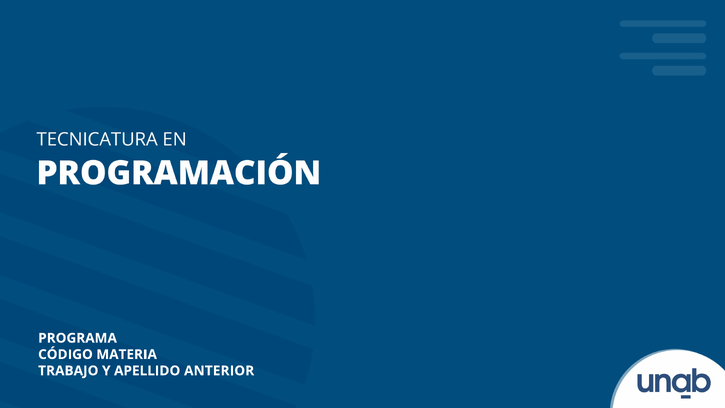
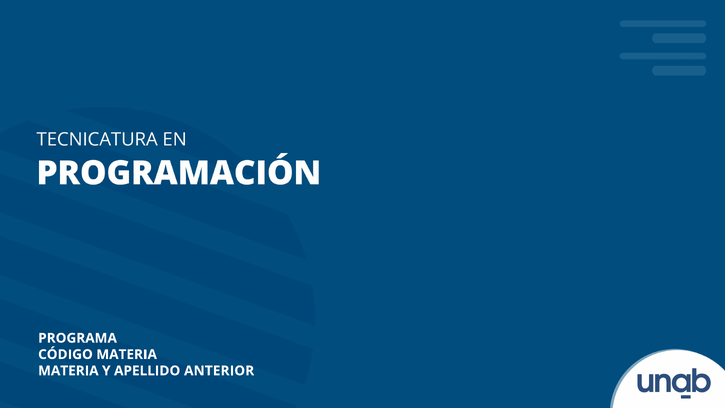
TRABAJO: TRABAJO -> MATERIA (68, 371)
